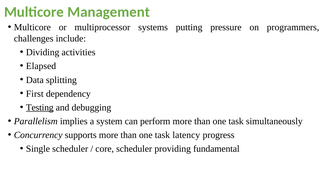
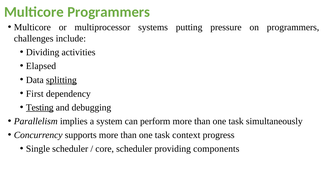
Multicore Management: Management -> Programmers (109, 12)
splitting underline: none -> present (61, 80)
latency: latency -> context (186, 135)
fundamental: fundamental -> components (216, 149)
